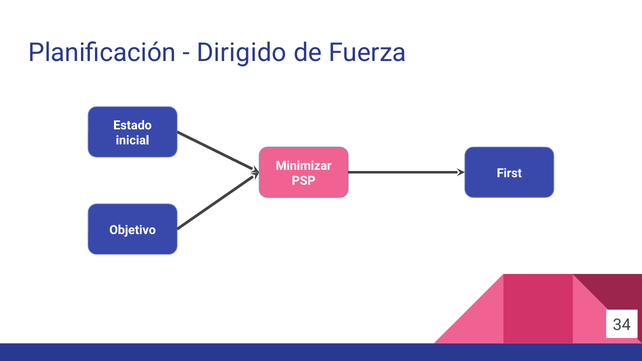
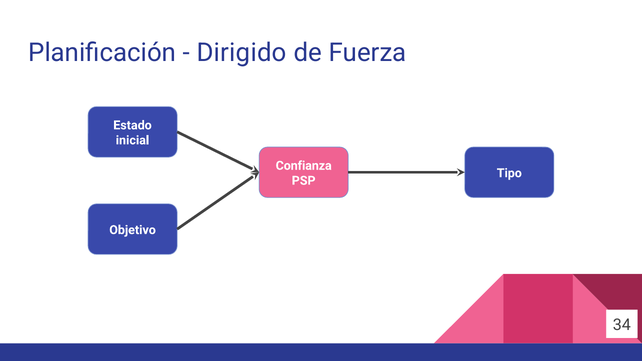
Minimizar: Minimizar -> Confianza (304, 166)
First: First -> Tipo (509, 173)
